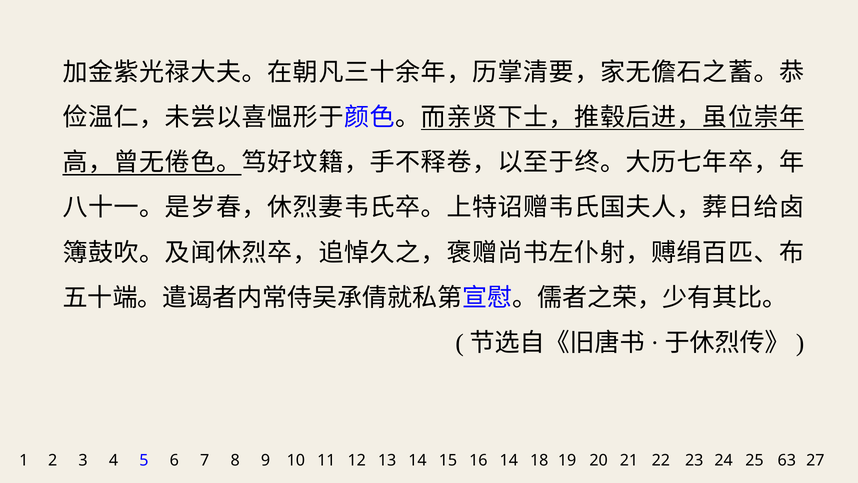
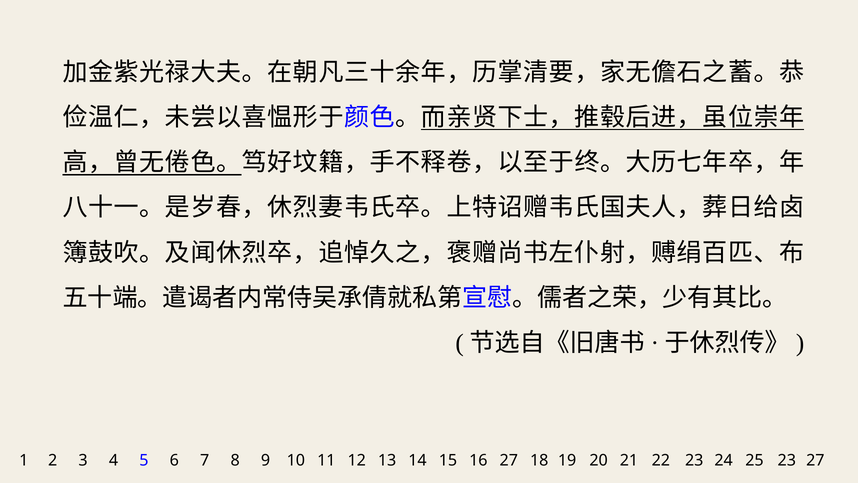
16 14: 14 -> 27 (509, 460)
23 63: 63 -> 23 (787, 460)
